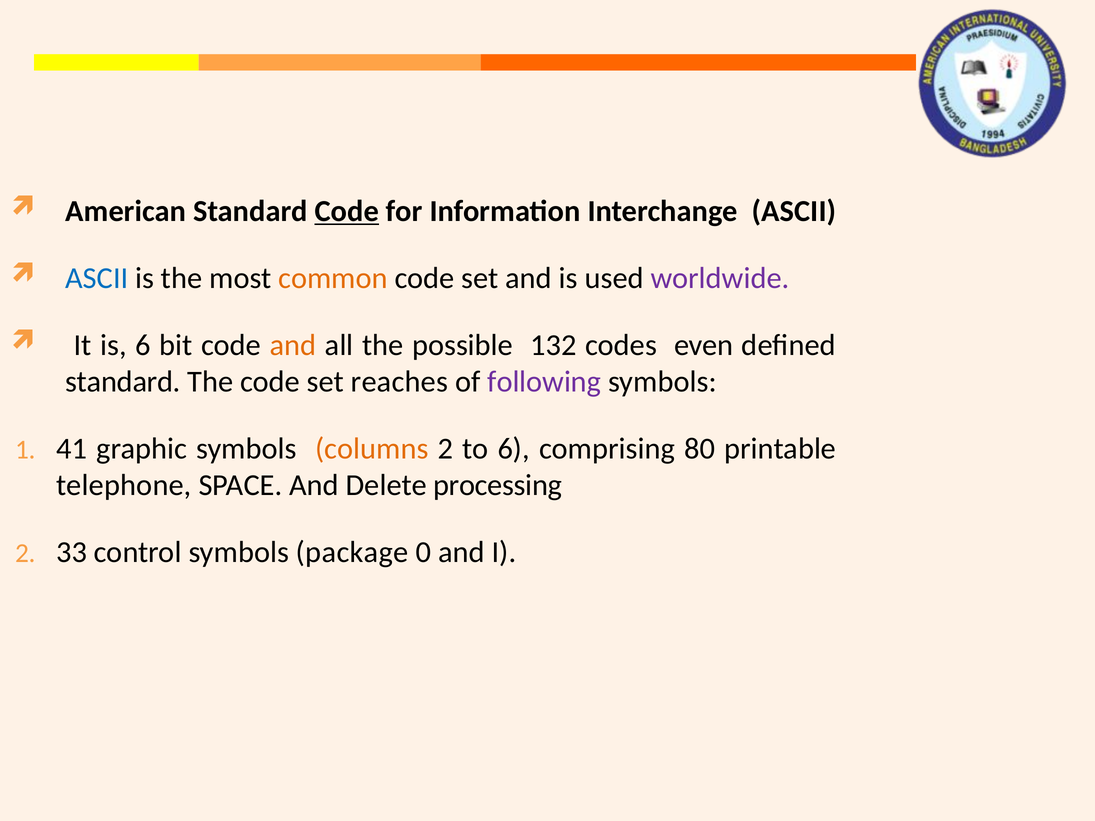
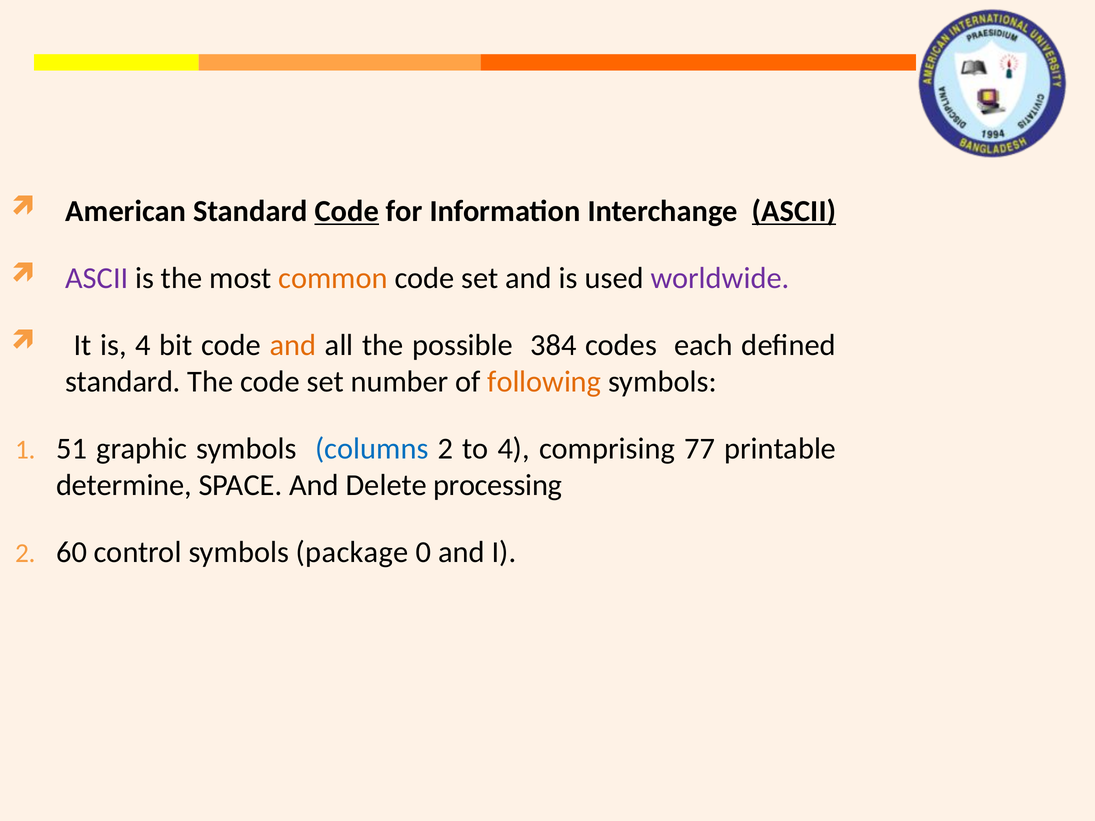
ASCII underline: none -> present (794, 211)
ASCII colour: blue -> purple (97, 278)
is 6: 6 -> 4 (143, 345)
132: 132 -> 384 (553, 345)
even: even -> each (703, 345)
reaches: reaches -> number (400, 382)
following colour: purple -> orange (544, 382)
41: 41 -> 51 (72, 449)
columns colour: orange -> blue (372, 449)
to 6: 6 -> 4 (514, 449)
80: 80 -> 77 (700, 449)
telephone: telephone -> determine (124, 485)
33: 33 -> 60 (72, 552)
